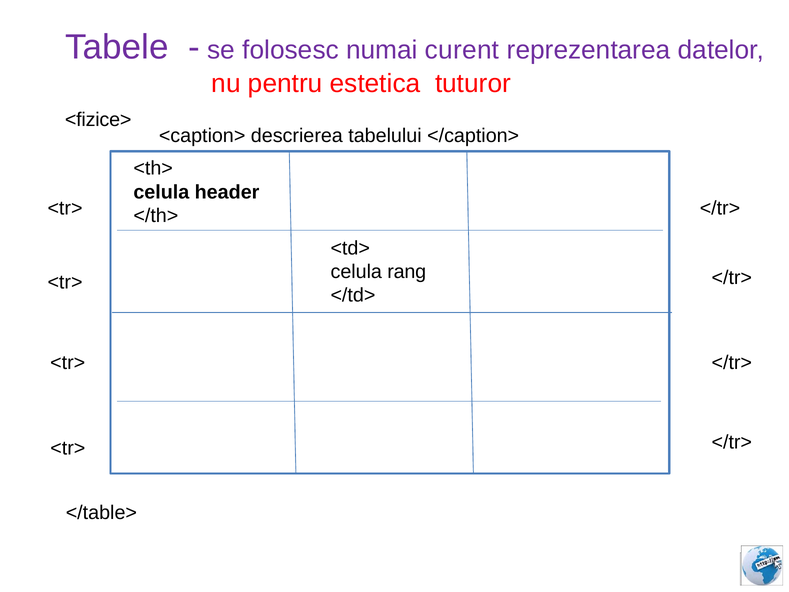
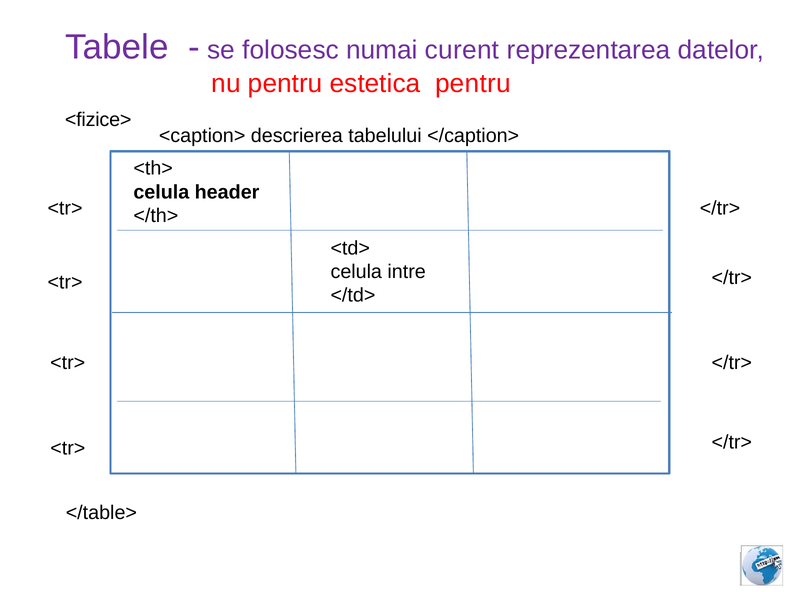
estetica tuturor: tuturor -> pentru (473, 83)
rang: rang -> intre (407, 272)
